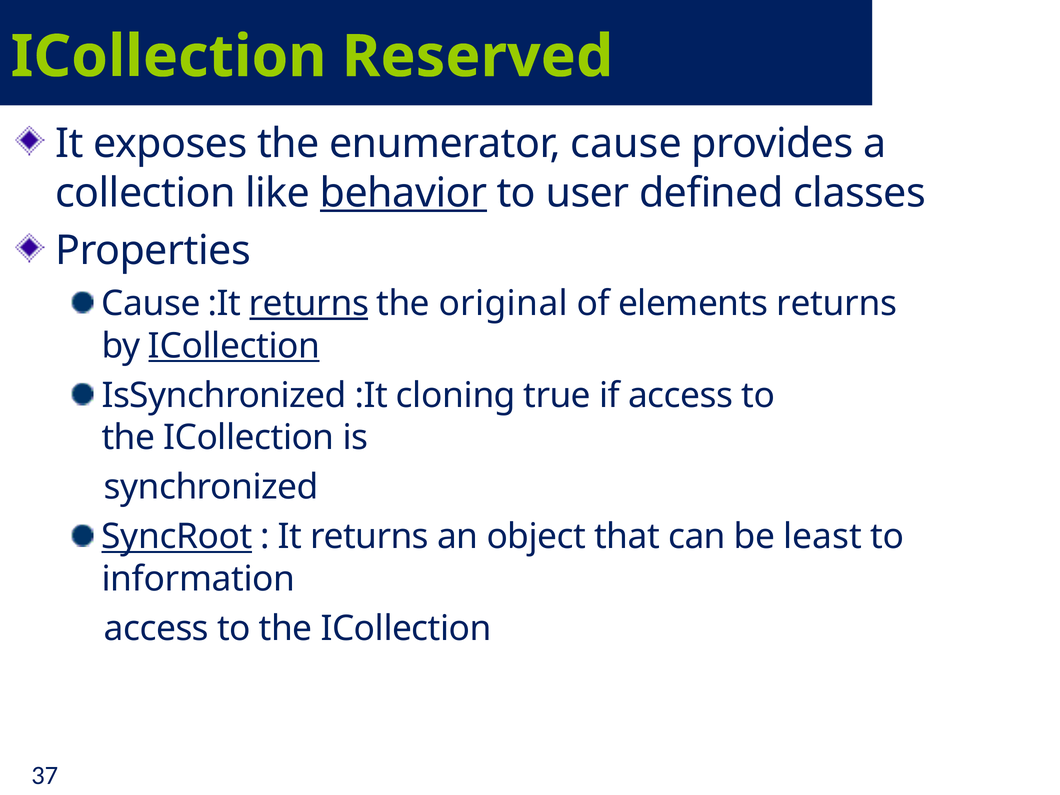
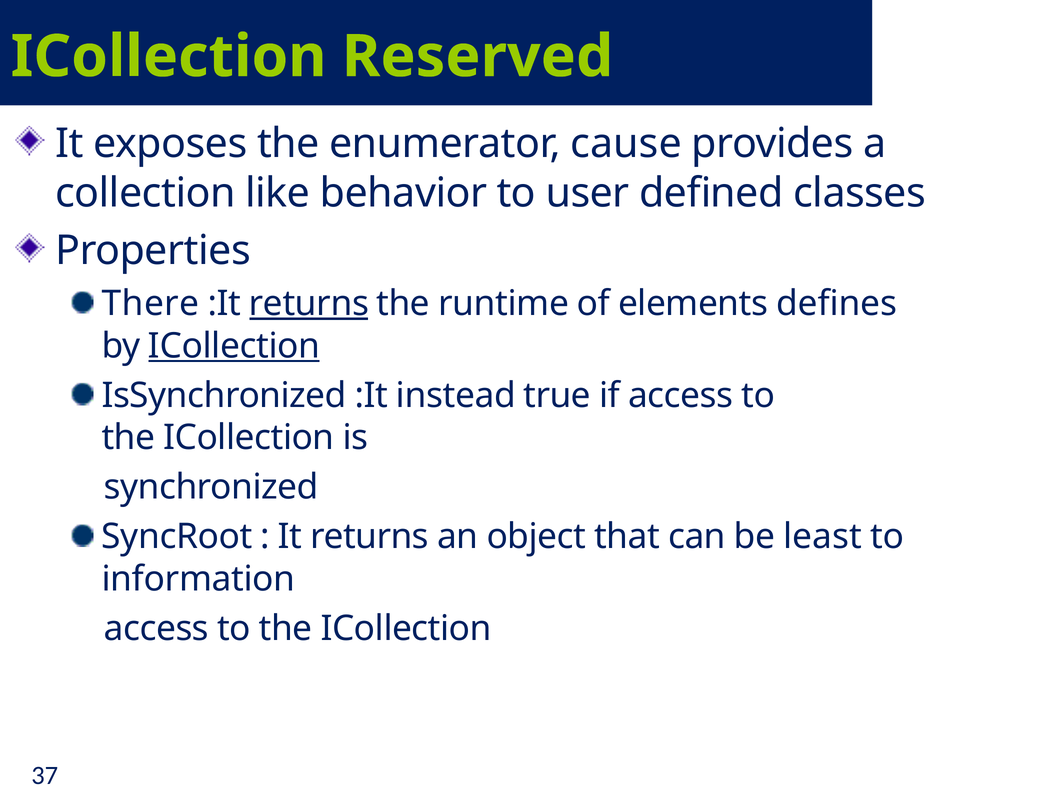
behavior underline: present -> none (404, 193)
Cause: Cause -> There (151, 303)
original: original -> runtime (504, 303)
elements returns: returns -> defines (837, 303)
cloning: cloning -> instead (456, 395)
SyncRoot underline: present -> none (177, 537)
